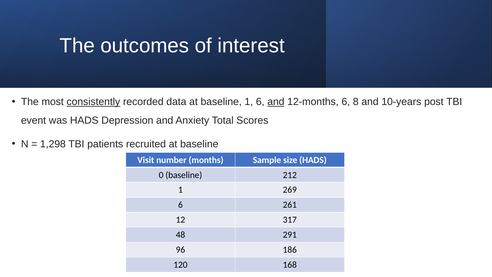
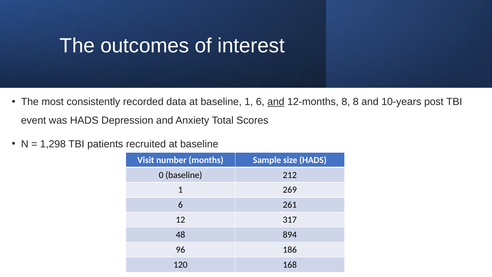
consistently underline: present -> none (93, 102)
12-months 6: 6 -> 8 (346, 102)
291: 291 -> 894 (290, 235)
